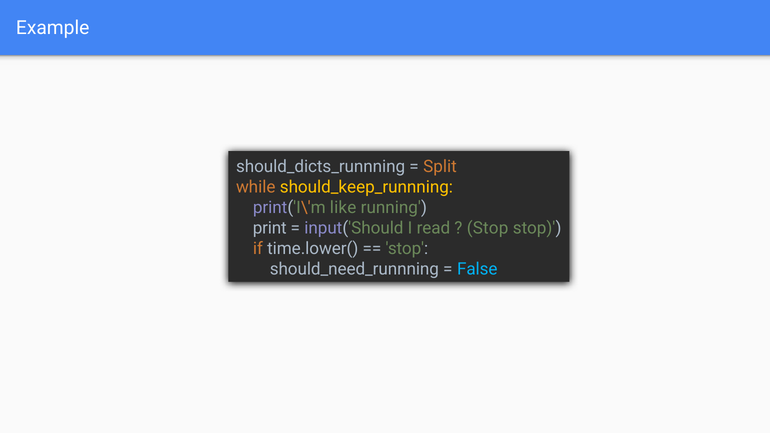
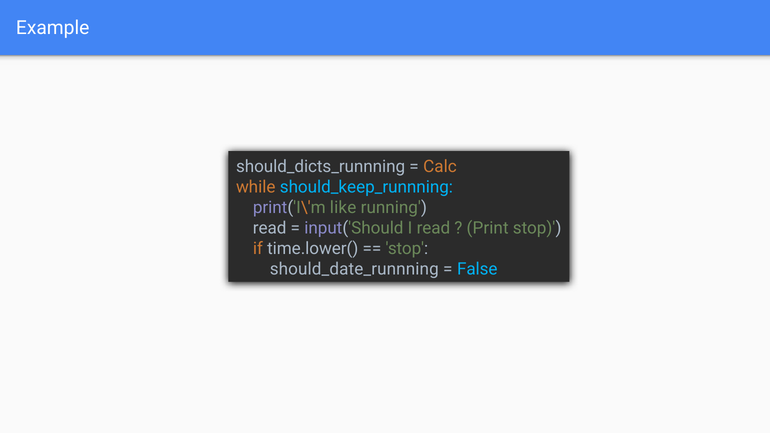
Split: Split -> Calc (440, 166)
should_keep_runnning colour: yellow -> light blue (366, 187)
print: print -> read (270, 228)
Stop: Stop -> Print (488, 228)
should_need_runnning: should_need_runnning -> should_date_runnning (354, 269)
